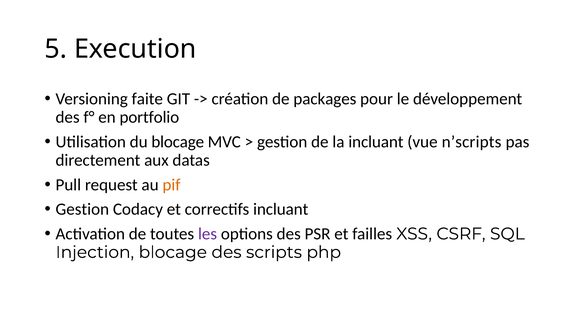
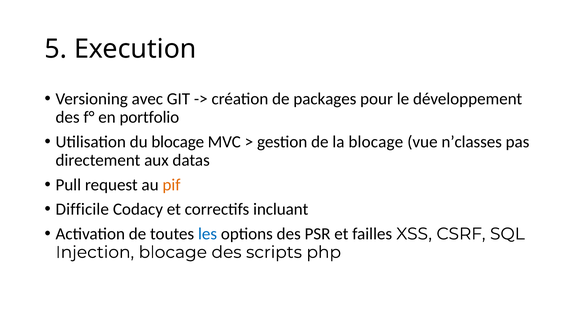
faite: faite -> avec (147, 99)
la incluant: incluant -> blocage (376, 142)
n’scripts: n’scripts -> n’classes (472, 142)
Gestion: Gestion -> Difficile (82, 209)
les colour: purple -> blue (208, 234)
